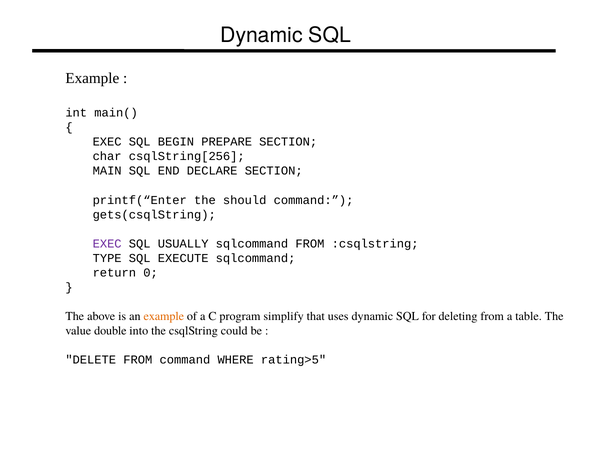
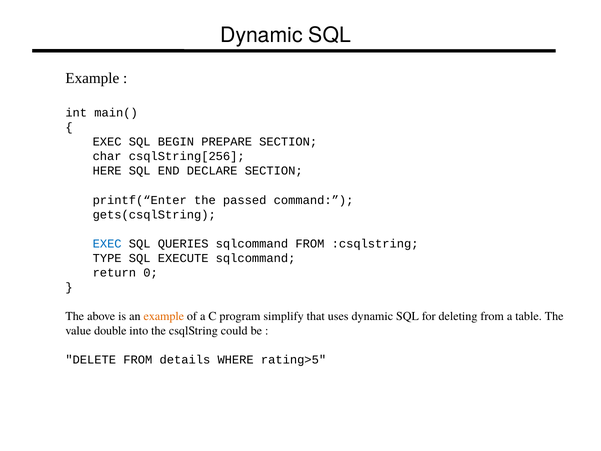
MAIN: MAIN -> HERE (107, 171)
should: should -> passed (245, 200)
EXEC colour: purple -> blue (107, 243)
USUALLY: USUALLY -> QUERIES (183, 243)
FROM command: command -> details (185, 360)
